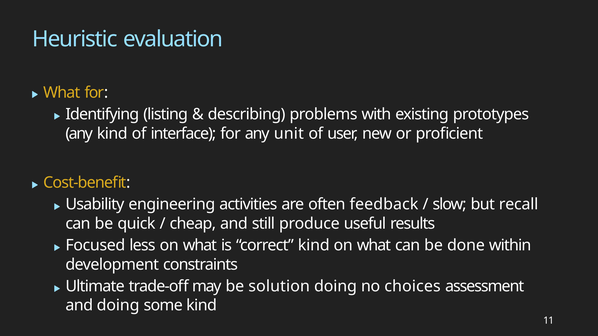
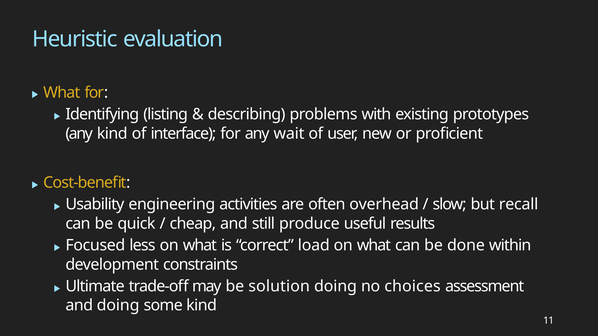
unit: unit -> wait (289, 134)
feedback: feedback -> overhead (384, 205)
correct kind: kind -> load (314, 246)
